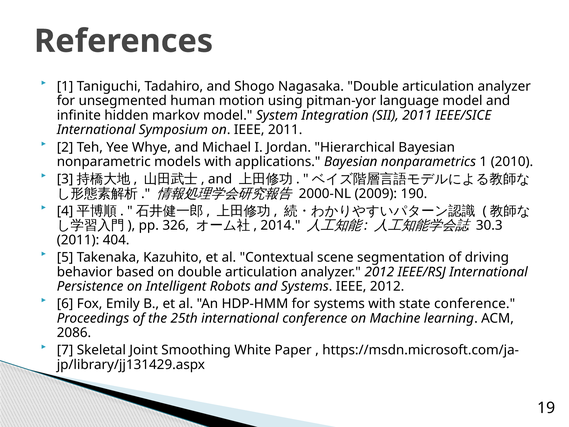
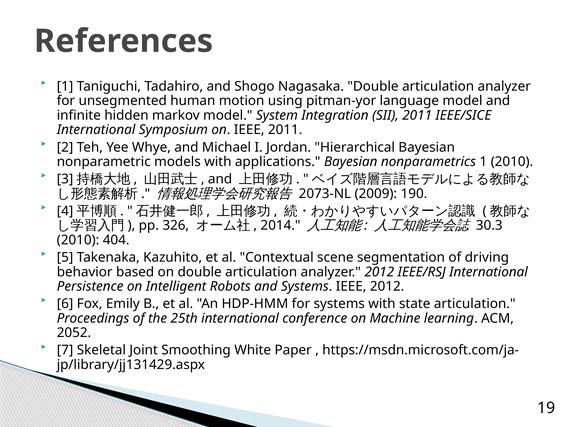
2000-NL: 2000-NL -> 2073-NL (325, 194)
2011: 2011 -> 2010 (78, 240)
state conference: conference -> articulation (475, 304)
2086: 2086 -> 2052 (74, 333)
